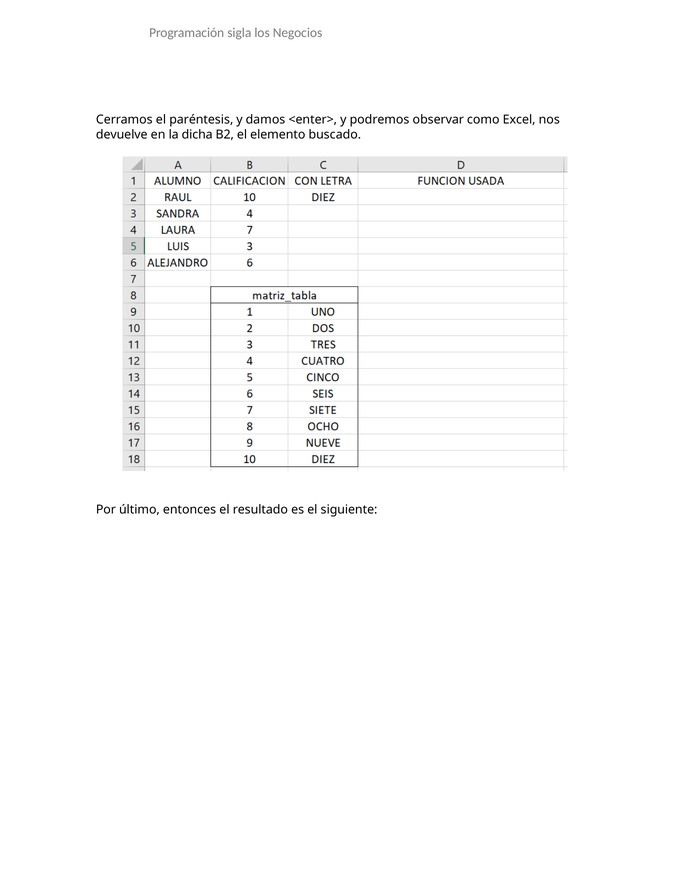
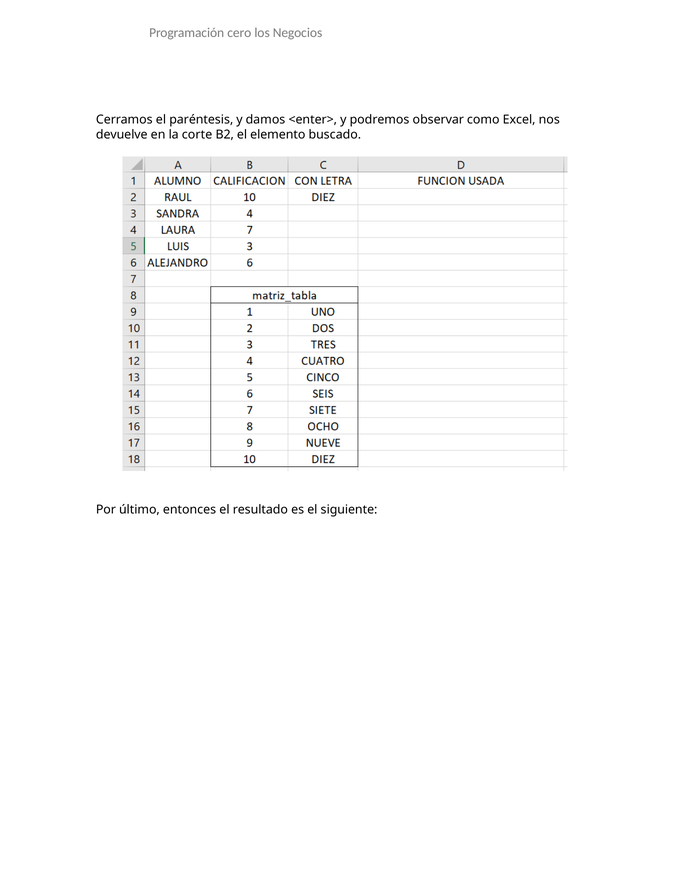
sigla: sigla -> cero (239, 33)
dicha: dicha -> corte (197, 135)
